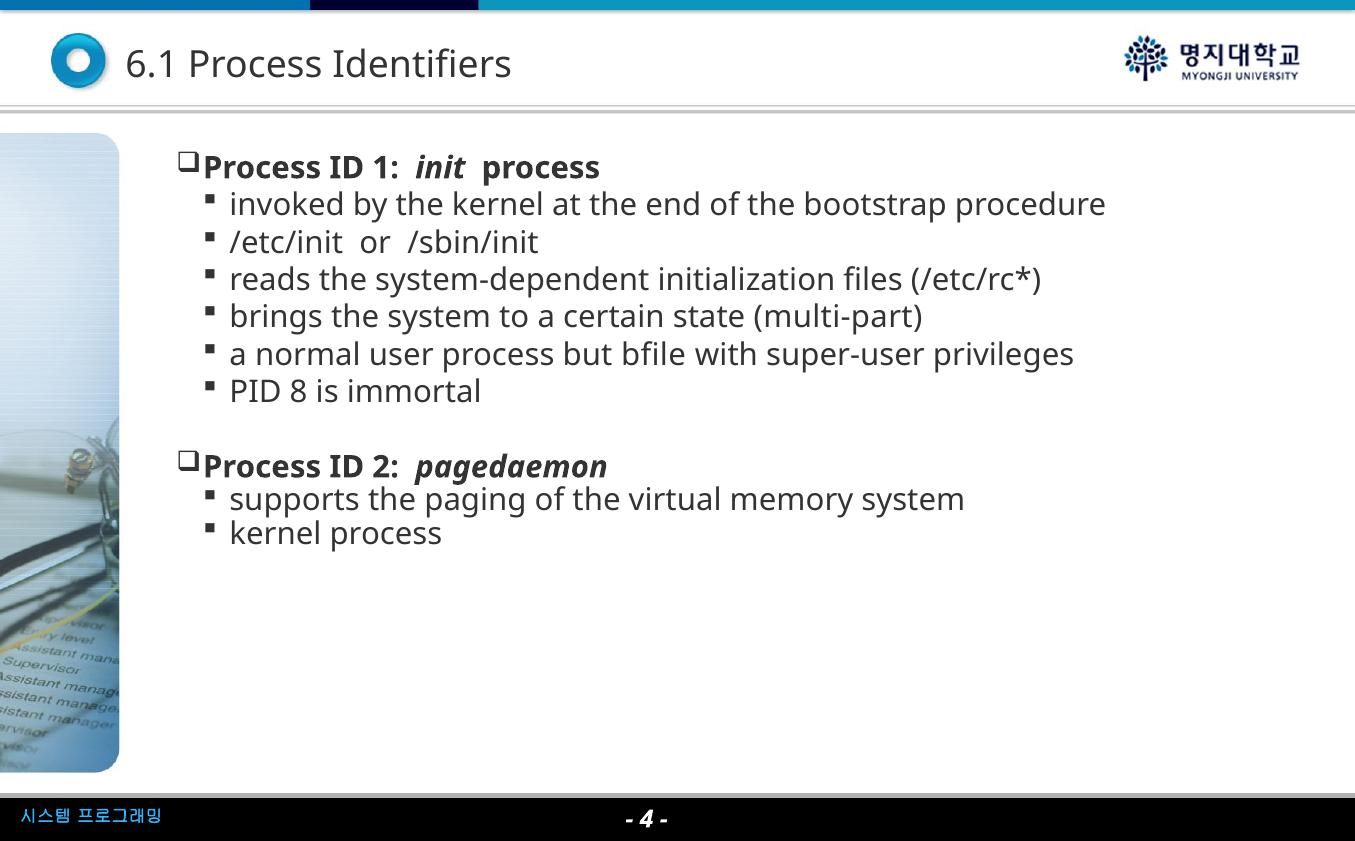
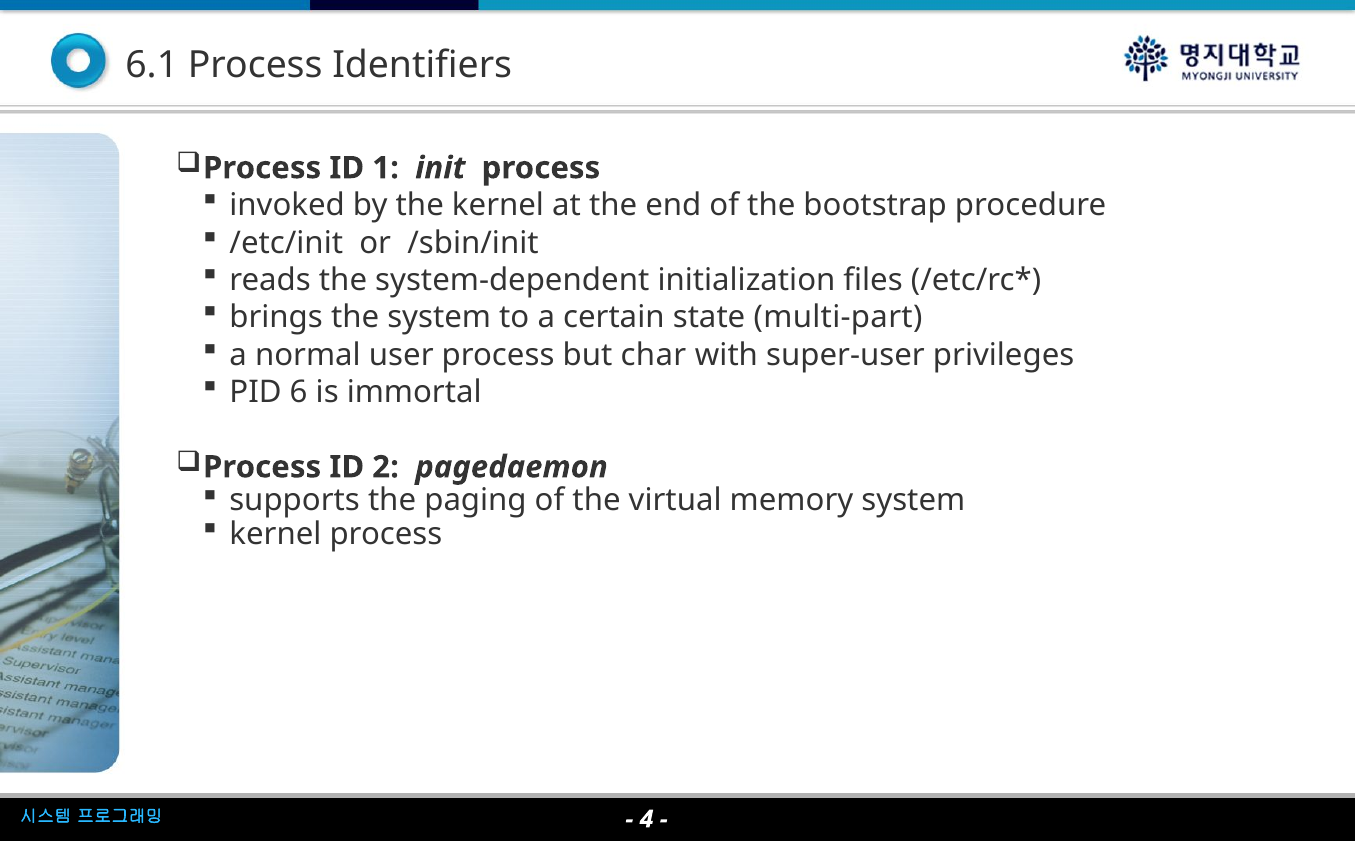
bfile: bfile -> char (653, 355)
8: 8 -> 6 (299, 392)
